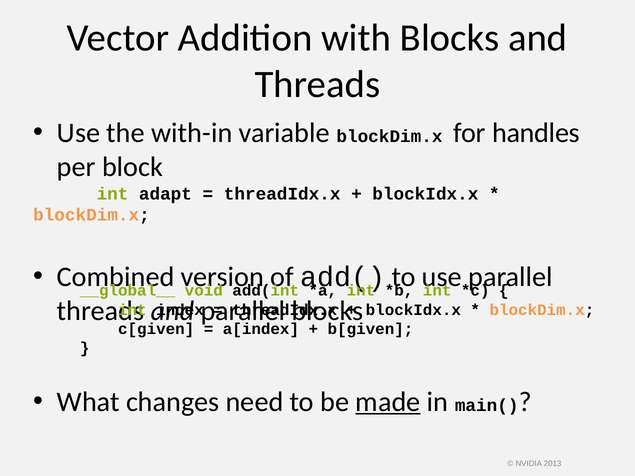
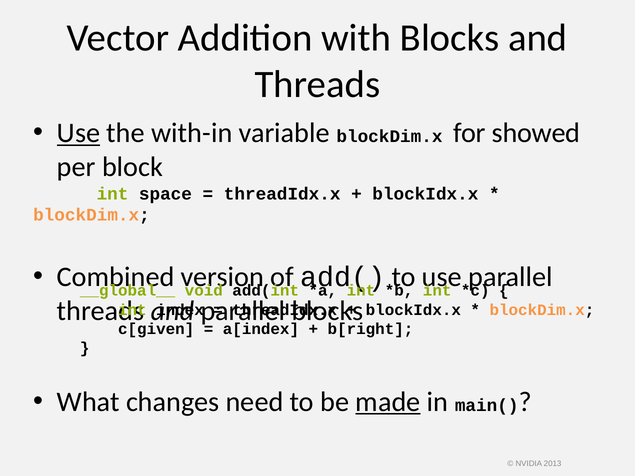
Use underline: none -> present (79, 133)
handles: handles -> showed (536, 133)
adapt: adapt -> space (165, 194)
b[given: b[given -> b[right (370, 329)
